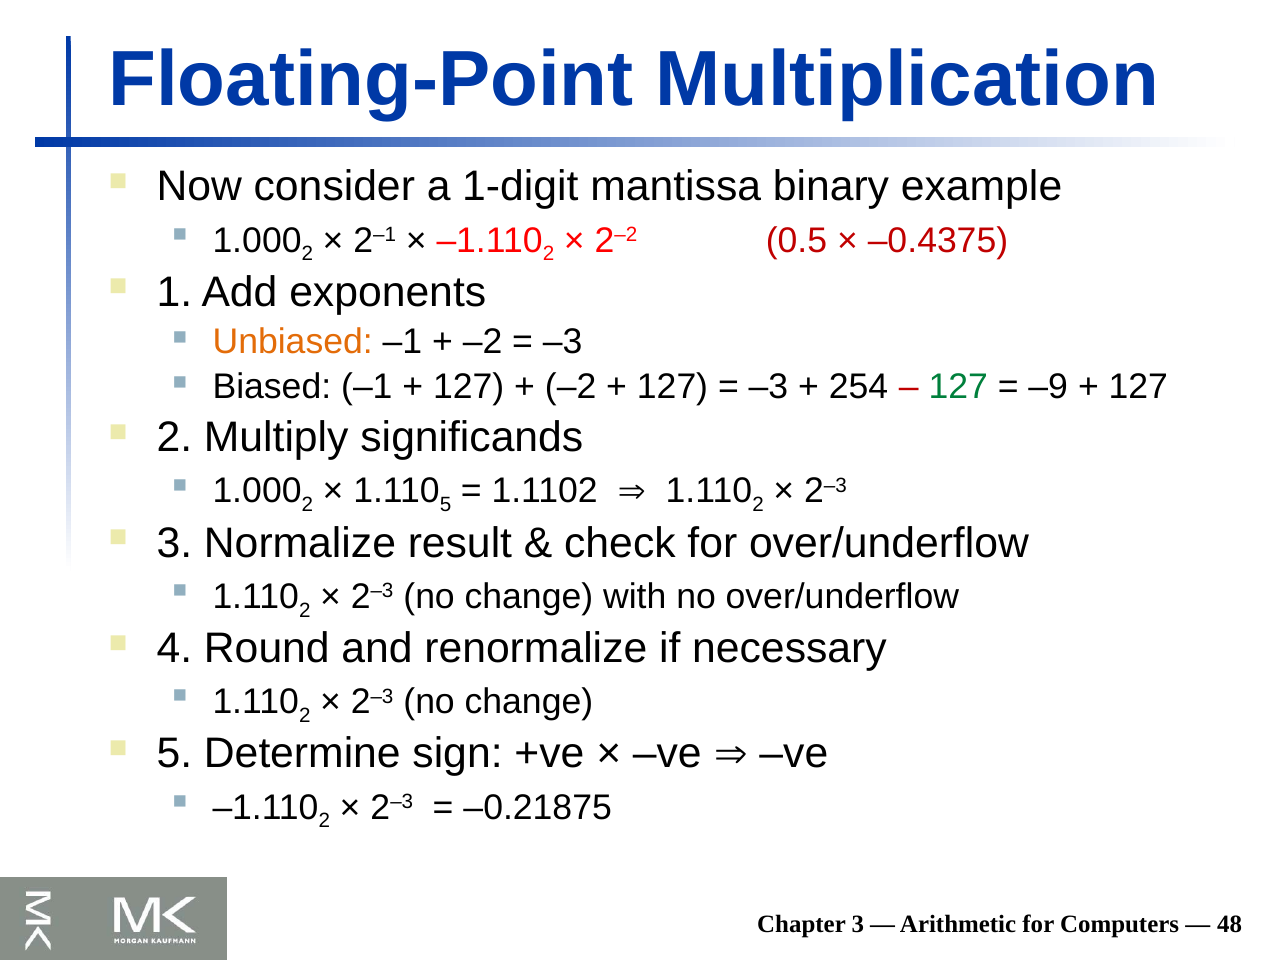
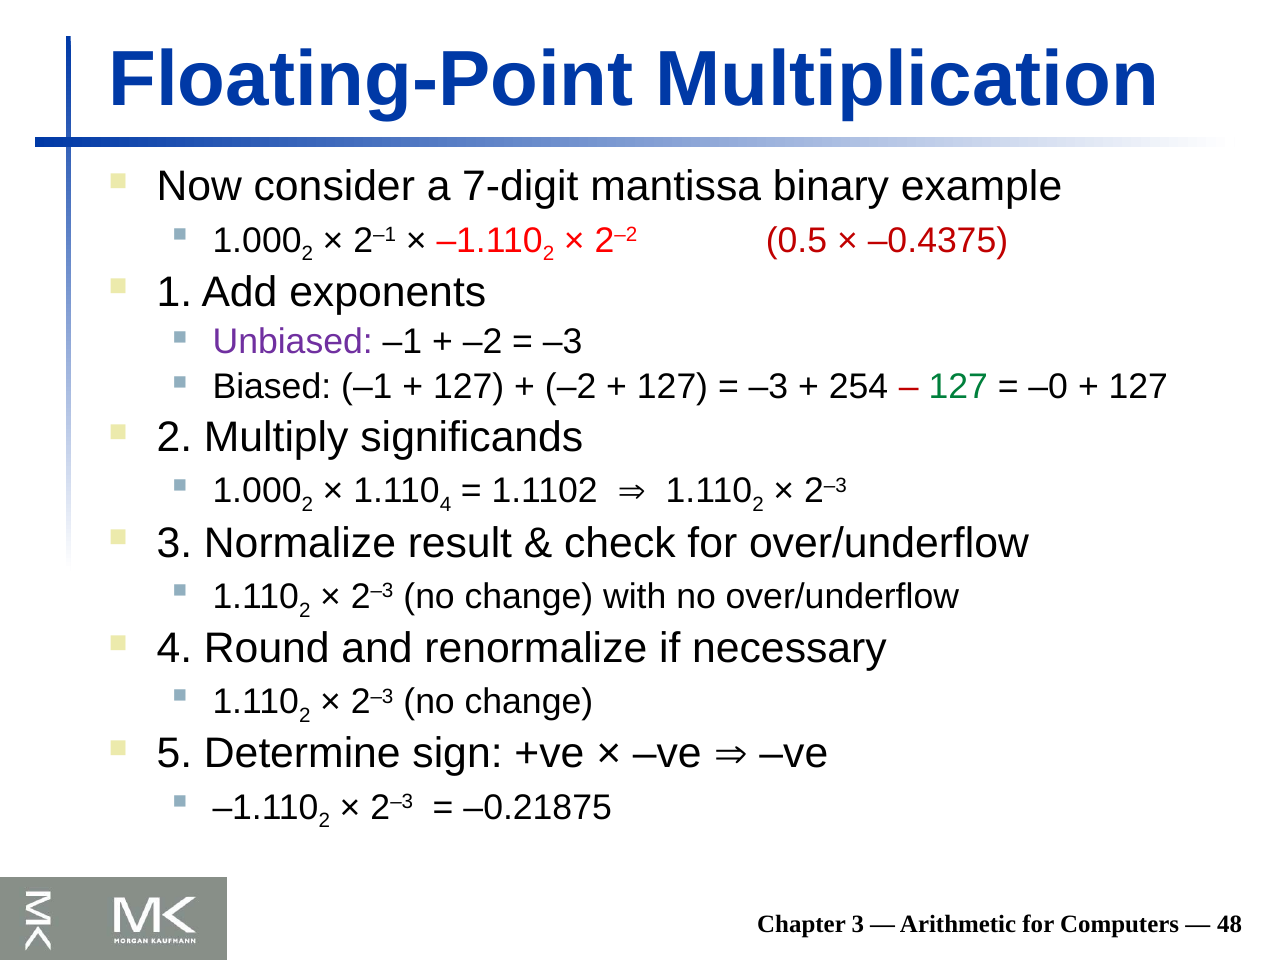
1-digit: 1-digit -> 7-digit (520, 187)
Unbiased colour: orange -> purple (293, 341)
–9: –9 -> –0 (1048, 387)
5: 5 -> 4 (446, 505)
